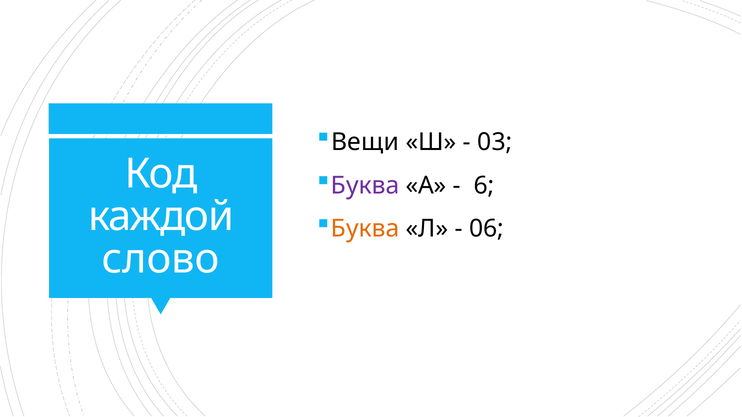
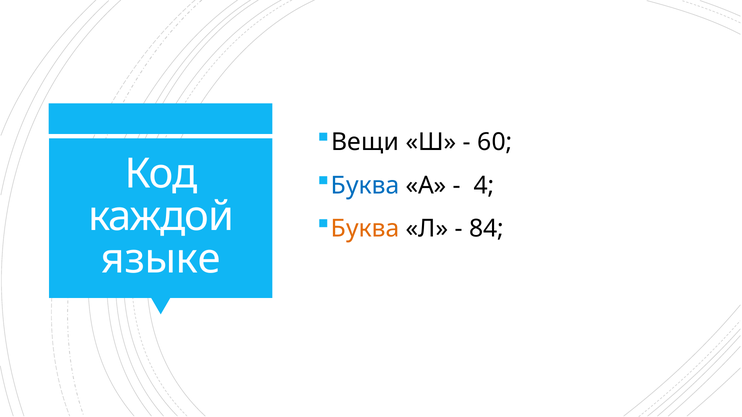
03: 03 -> 60 (495, 142)
Буква colour: purple -> blue (365, 186)
6: 6 -> 4 (484, 186)
06: 06 -> 84 (486, 229)
слово: слово -> языке (161, 259)
